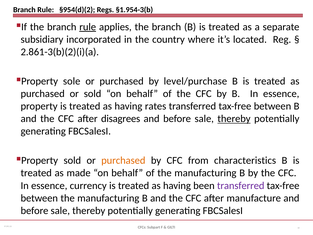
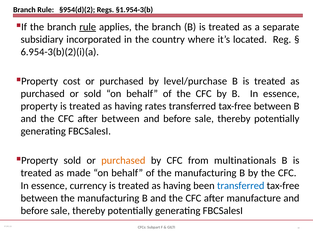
2.861-3(b)(2)(i)(a: 2.861-3(b)(2)(i)(a -> 6.954-3(b)(2)(i)(a (60, 52)
sole: sole -> cost (72, 81)
after disagrees: disagrees -> between (121, 119)
thereby underline: present -> none (234, 119)
characteristics: characteristics -> multinationals (245, 160)
transferred colour: purple -> blue (241, 185)
